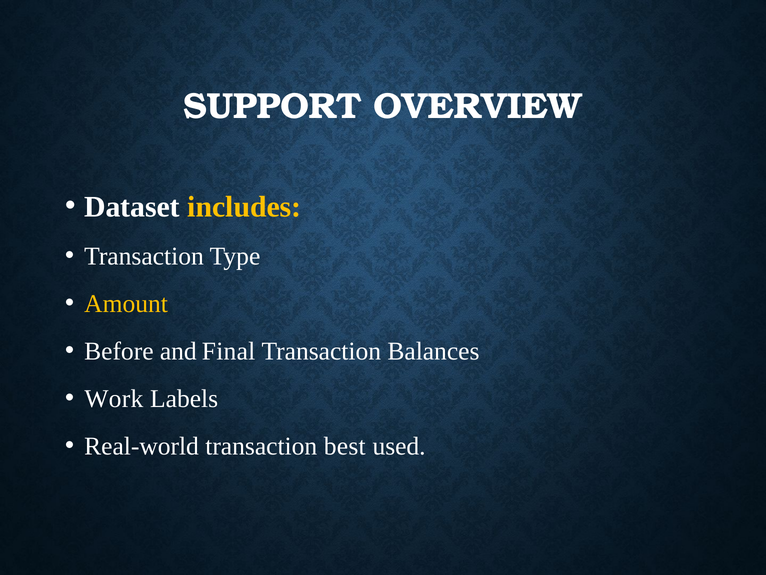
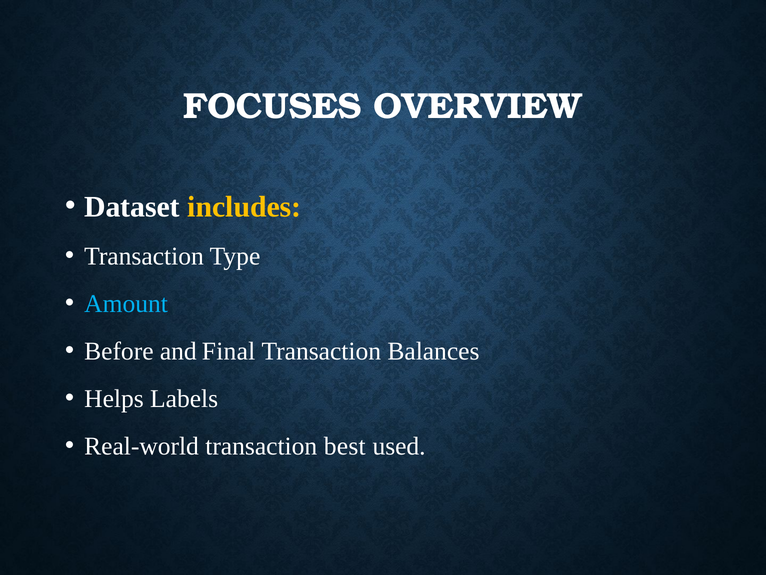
SUPPORT: SUPPORT -> FOCUSES (272, 106)
Amount colour: yellow -> light blue (126, 304)
Work: Work -> Helps (114, 398)
